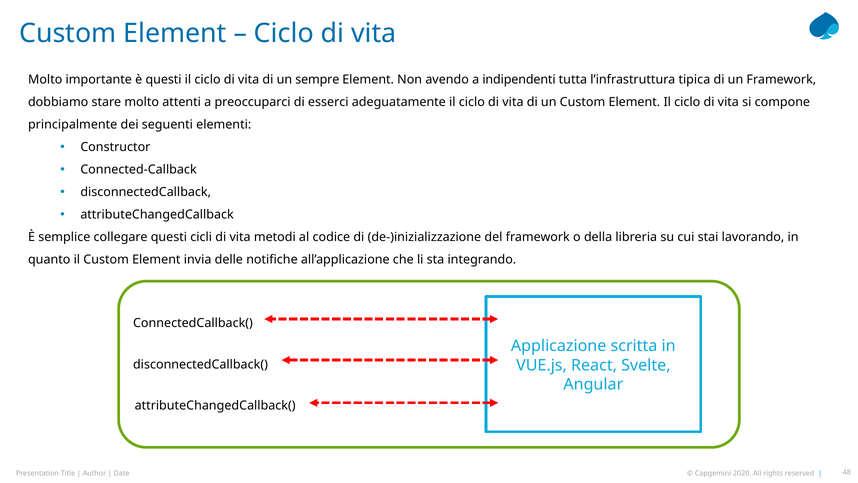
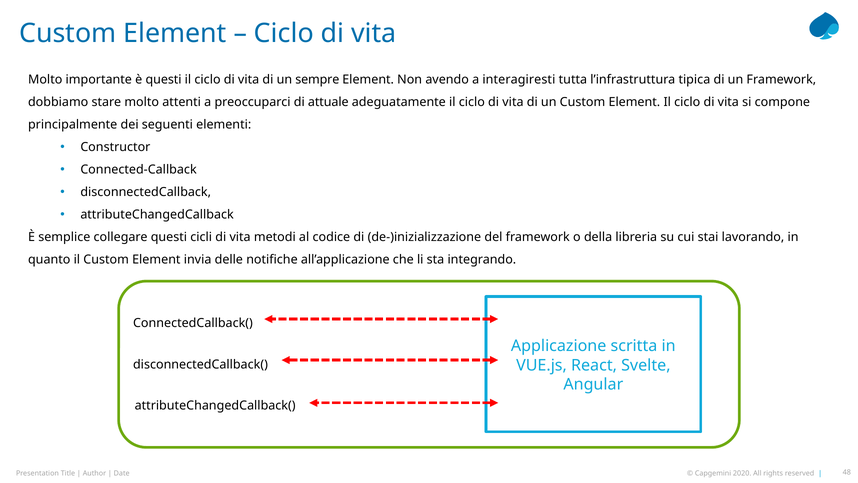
indipendenti: indipendenti -> interagiresti (519, 79)
esserci: esserci -> attuale (328, 102)
